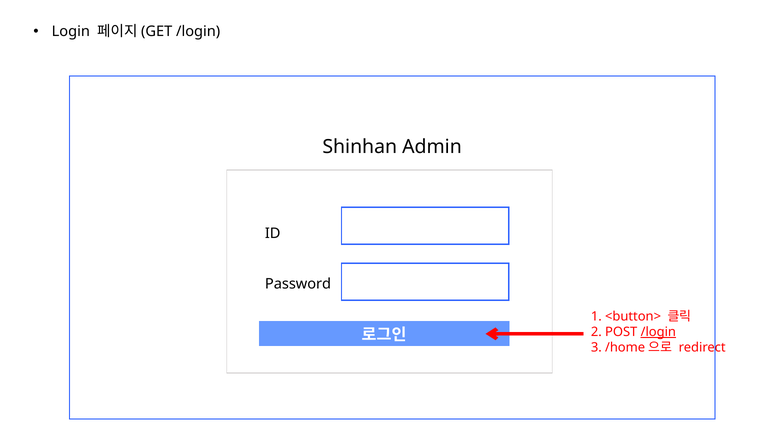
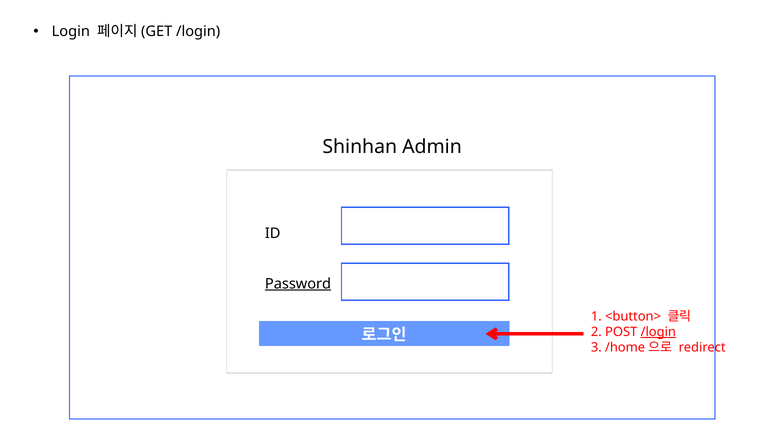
Password underline: none -> present (298, 284)
